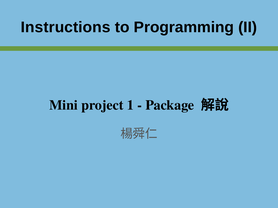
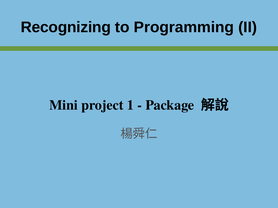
Instructions: Instructions -> Recognizing (66, 27)
